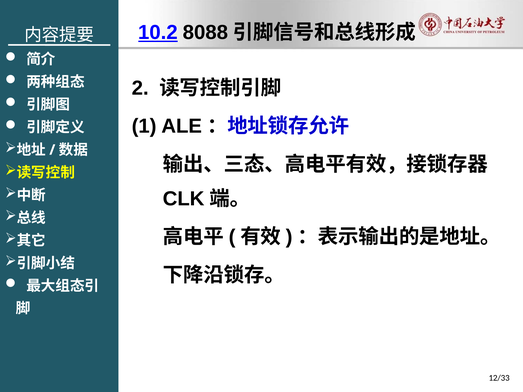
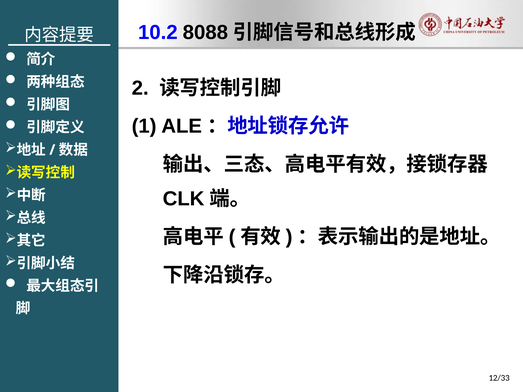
10.2 underline: present -> none (158, 33)
